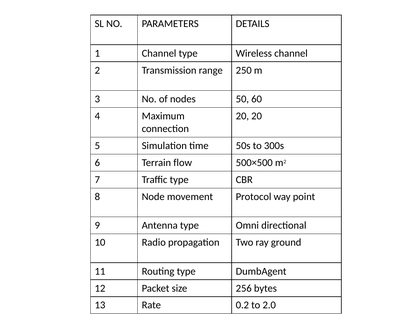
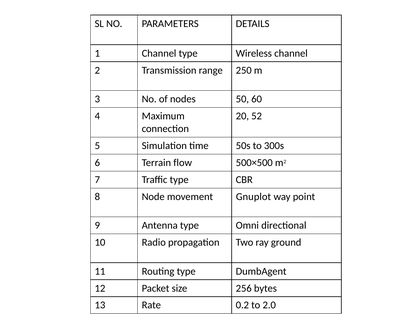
20 20: 20 -> 52 (257, 116)
Protocol: Protocol -> Gnuplot (253, 196)
